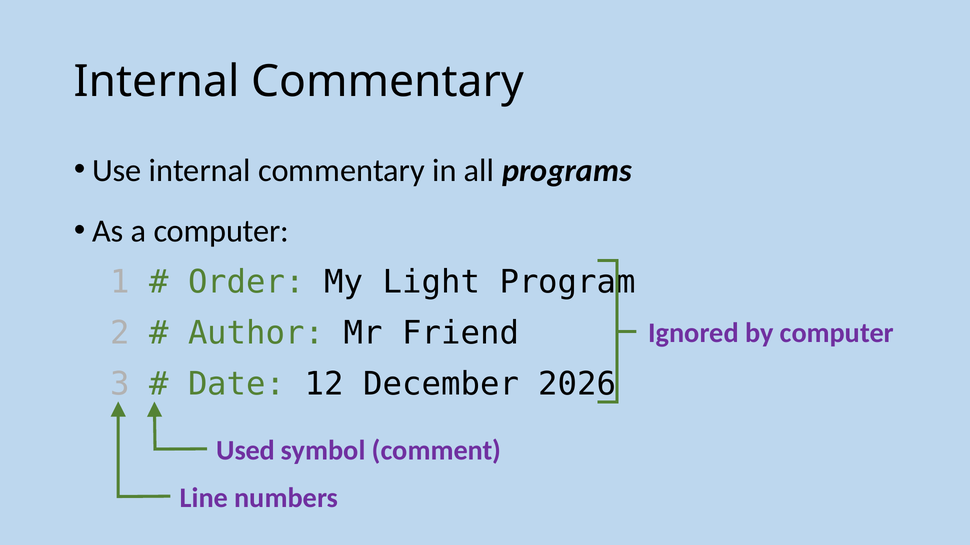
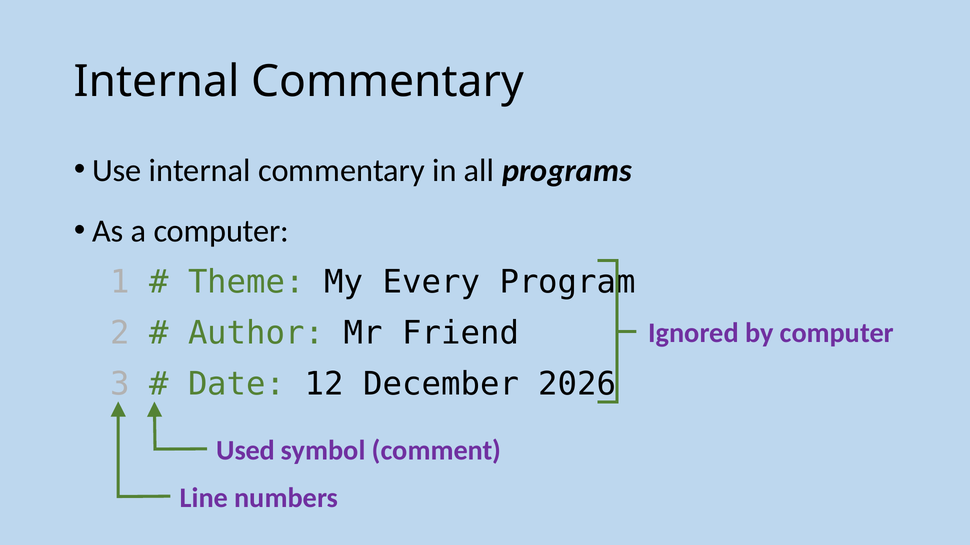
Order: Order -> Theme (246, 283)
Light: Light -> Every (431, 283)
